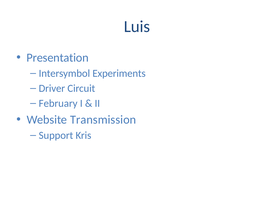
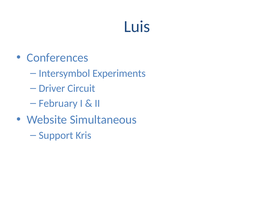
Presentation: Presentation -> Conferences (58, 57)
Transmission: Transmission -> Simultaneous (103, 119)
